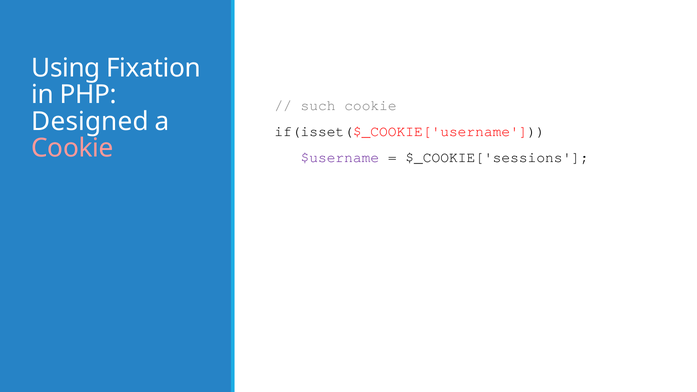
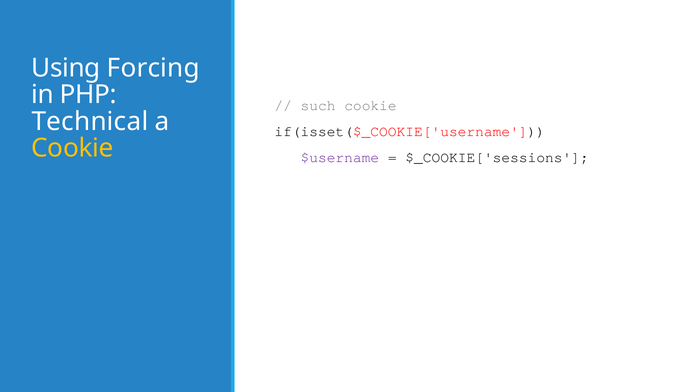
Fixation: Fixation -> Forcing (153, 68)
Designed: Designed -> Technical (90, 121)
Cookie colour: pink -> yellow (72, 148)
